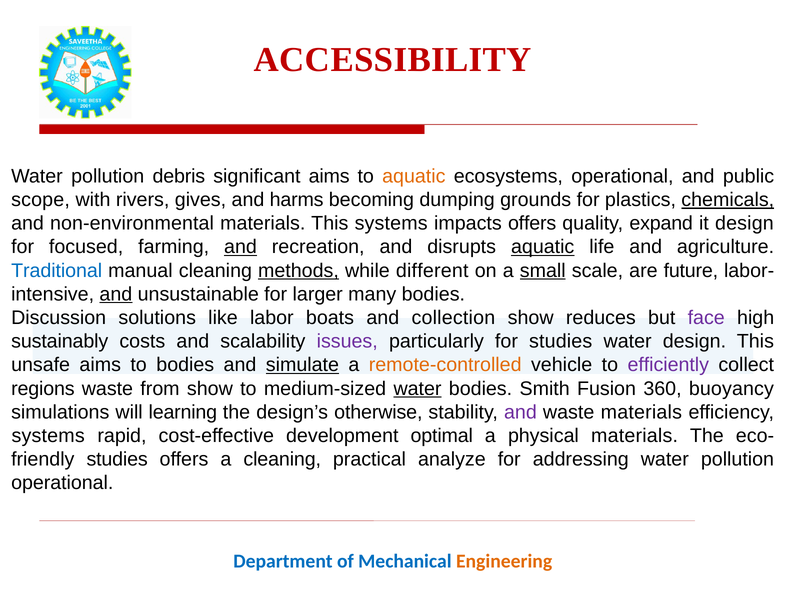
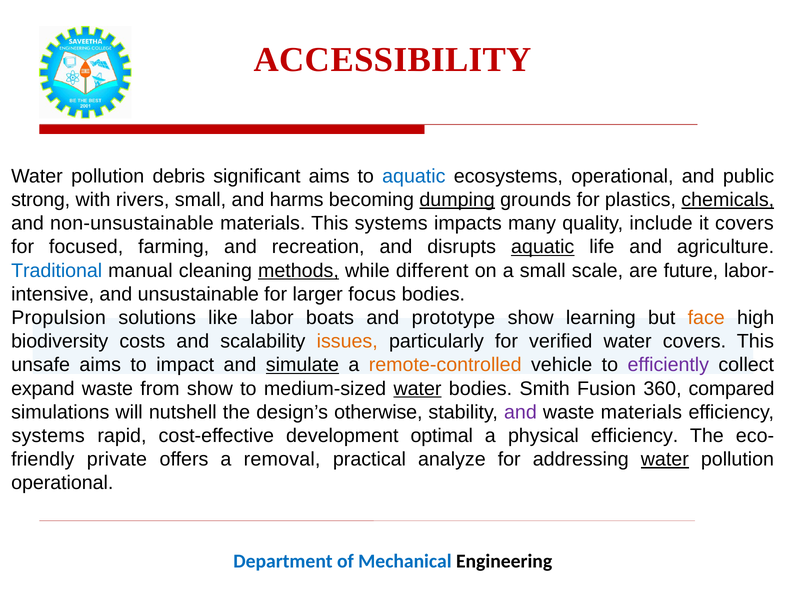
aquatic colour: orange -> blue (414, 176)
scope: scope -> strong (41, 200)
rivers gives: gives -> small (200, 200)
dumping underline: none -> present (457, 200)
non-environmental: non-environmental -> non-unsustainable (132, 223)
impacts offers: offers -> many (532, 223)
expand: expand -> include (661, 223)
it design: design -> covers (744, 223)
and underline: present -> none (240, 247)
small underline: present -> none (543, 270)
and underline: present -> none (116, 294)
many: many -> focus (372, 294)
Discussion: Discussion -> Propulsion (59, 317)
collection: collection -> prototype (453, 317)
reduces: reduces -> learning (601, 317)
face colour: purple -> orange (706, 317)
sustainably: sustainably -> biodiversity (60, 341)
issues colour: purple -> orange (347, 341)
for studies: studies -> verified (561, 341)
water design: design -> covers (694, 341)
to bodies: bodies -> impact (185, 365)
regions: regions -> expand (43, 388)
buoyancy: buoyancy -> compared (732, 388)
learning: learning -> nutshell (183, 412)
physical materials: materials -> efficiency (635, 435)
studies: studies -> private (117, 459)
a cleaning: cleaning -> removal (282, 459)
water underline: none -> present (665, 459)
Engineering colour: orange -> black (504, 561)
